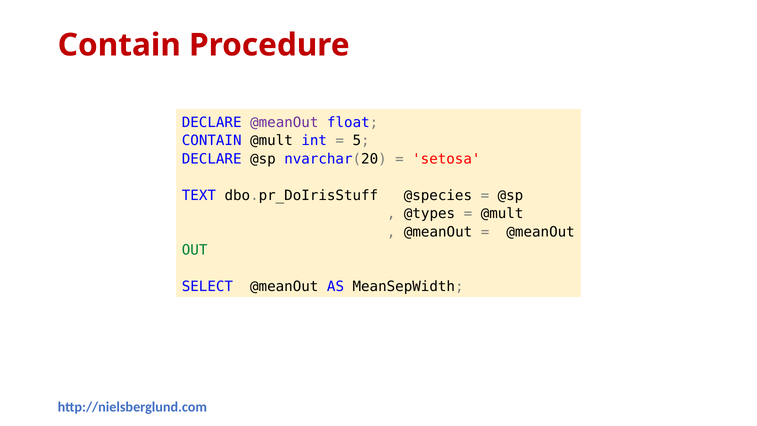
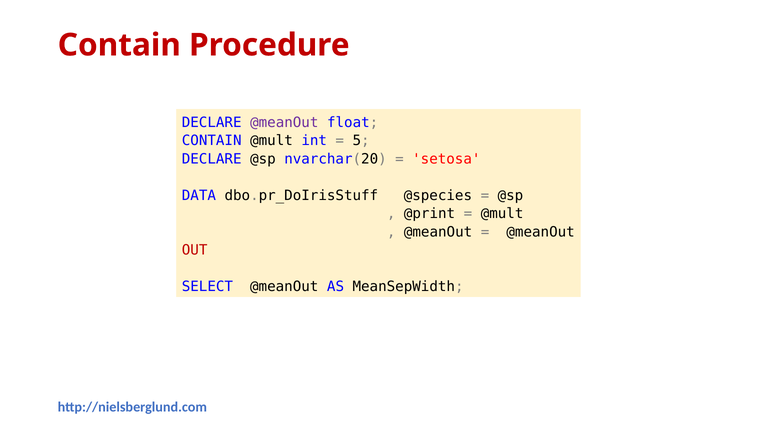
TEXT: TEXT -> DATA (199, 195)
@types: @types -> @print (430, 214)
OUT colour: green -> red (195, 250)
